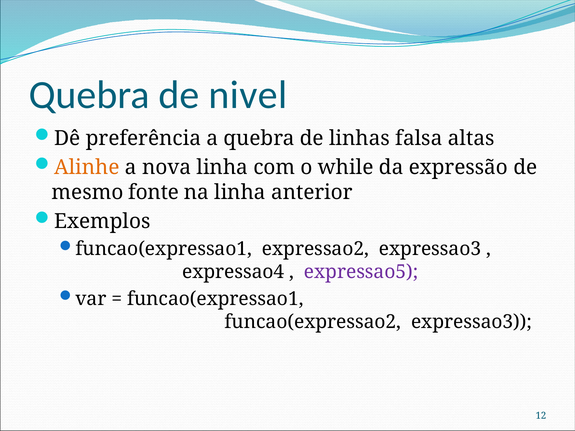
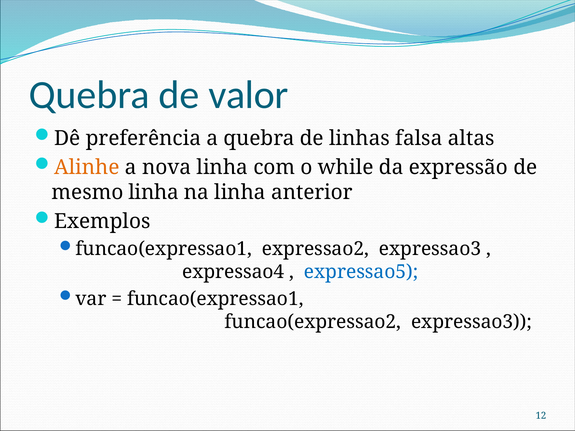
nivel: nivel -> valor (248, 95)
mesmo fonte: fonte -> linha (154, 192)
expressao5 colour: purple -> blue (361, 272)
